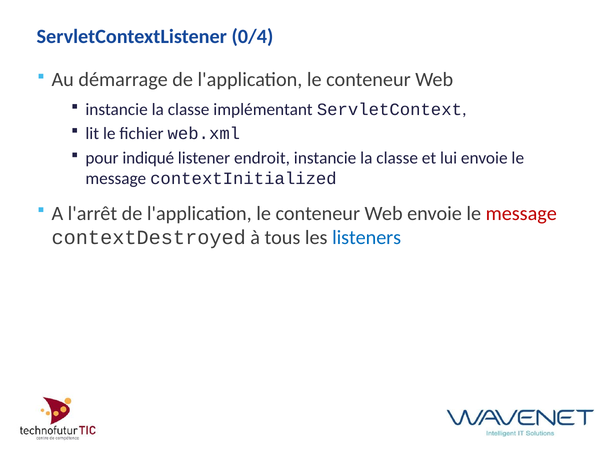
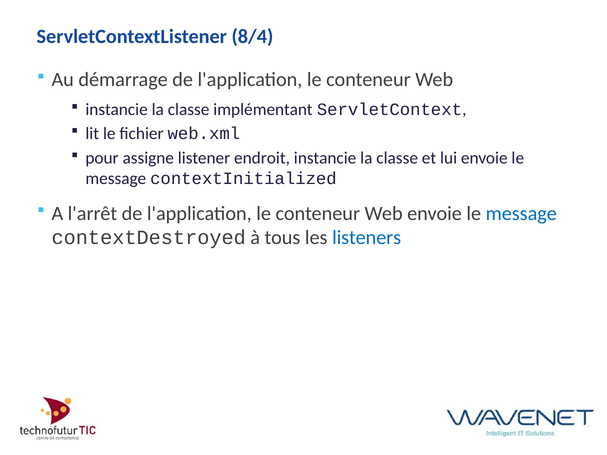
0/4: 0/4 -> 8/4 (252, 37)
indiqué: indiqué -> assigne (148, 158)
message colour: red -> blue (521, 214)
